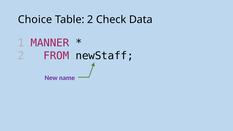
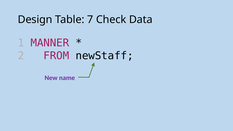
Choice: Choice -> Design (35, 20)
Table 2: 2 -> 7 (90, 20)
